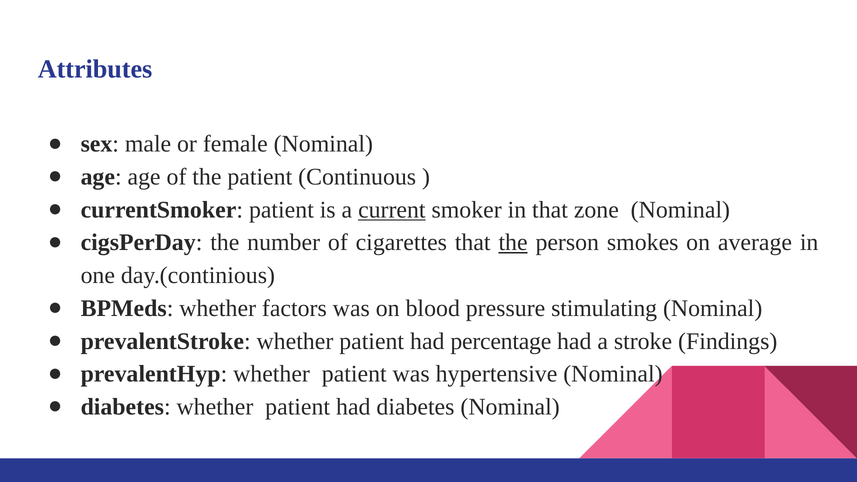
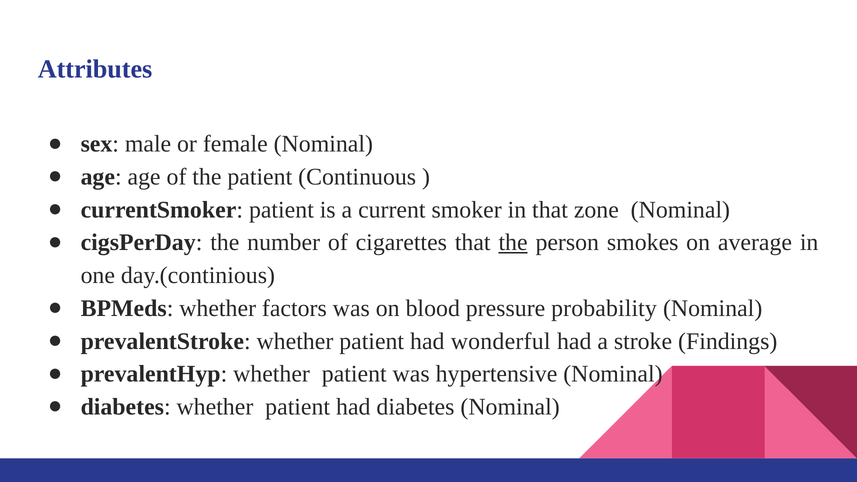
current underline: present -> none (392, 210)
stimulating: stimulating -> probability (604, 308)
percentage: percentage -> wonderful (501, 341)
